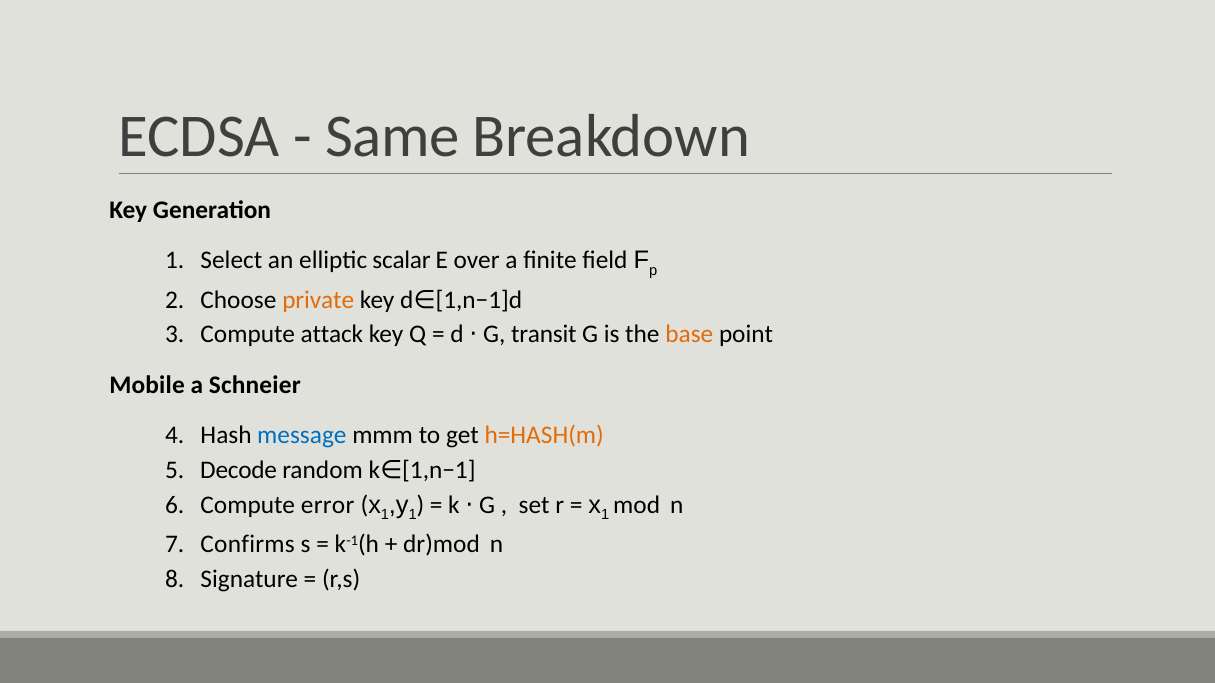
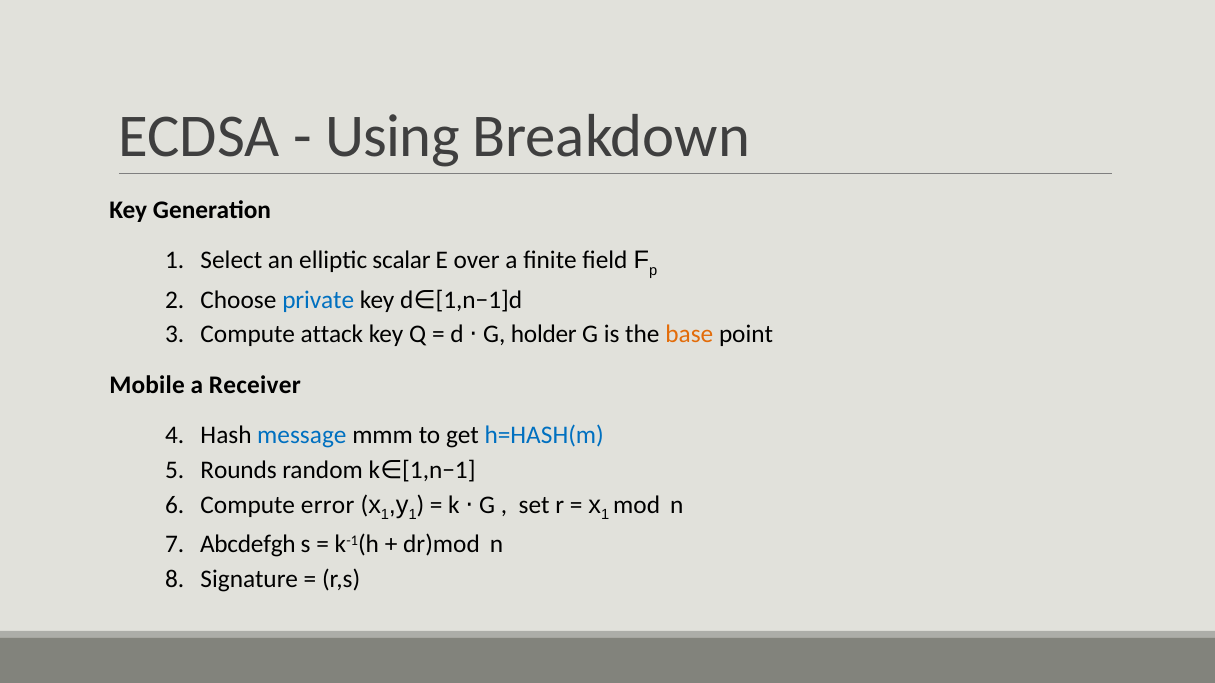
Same: Same -> Using (393, 136)
private colour: orange -> blue (318, 300)
transit: transit -> holder (544, 335)
Schneier: Schneier -> Receiver (255, 385)
h=HASH(m colour: orange -> blue (544, 435)
Decode: Decode -> Rounds (239, 470)
Confirms: Confirms -> Abcdefgh (248, 545)
